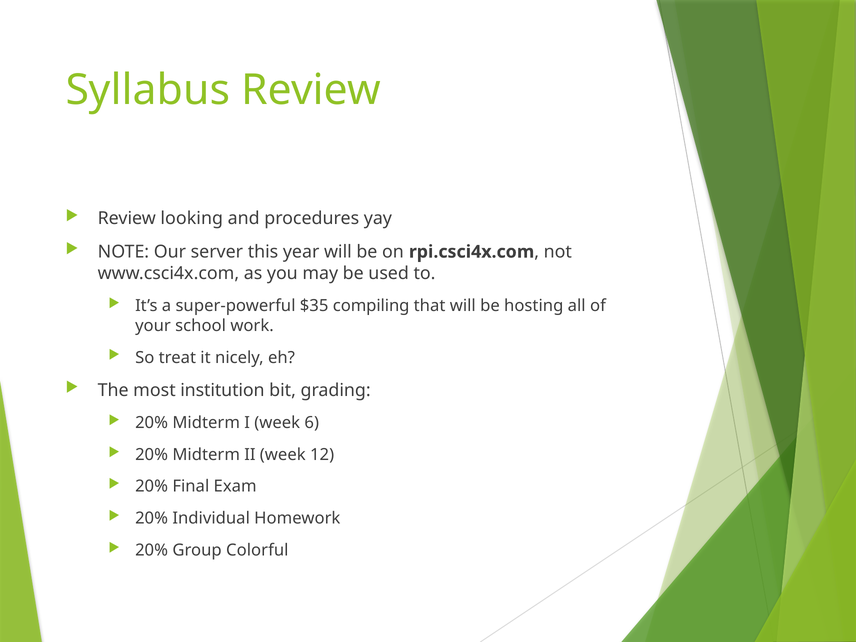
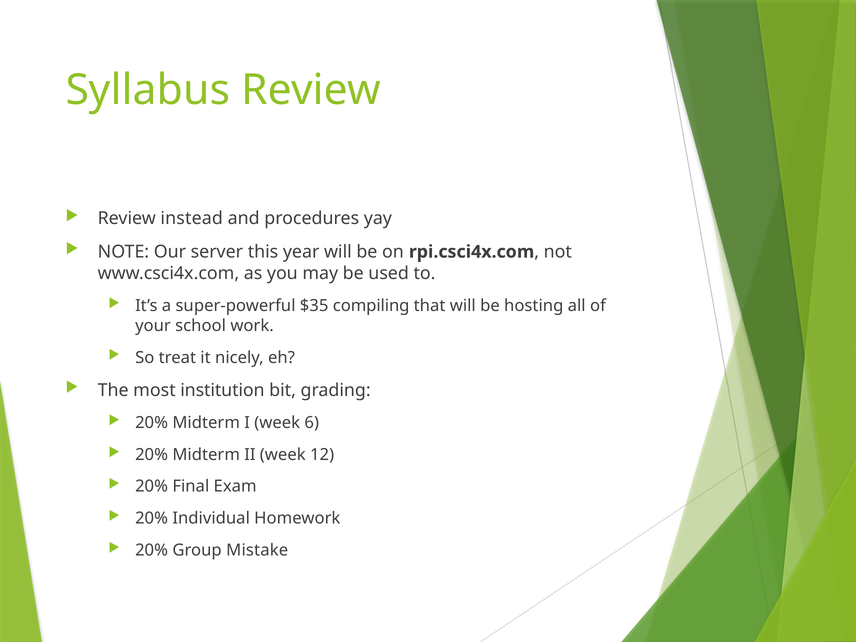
looking: looking -> instead (192, 218)
Colorful: Colorful -> Mistake (257, 550)
